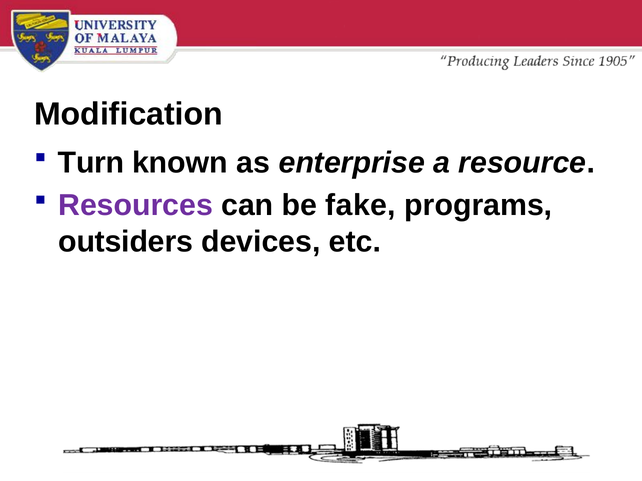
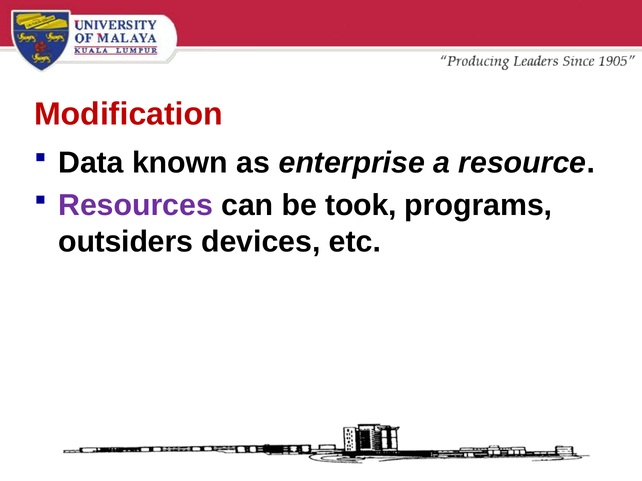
Modification colour: black -> red (129, 114)
Turn: Turn -> Data (91, 163)
fake: fake -> took (361, 206)
